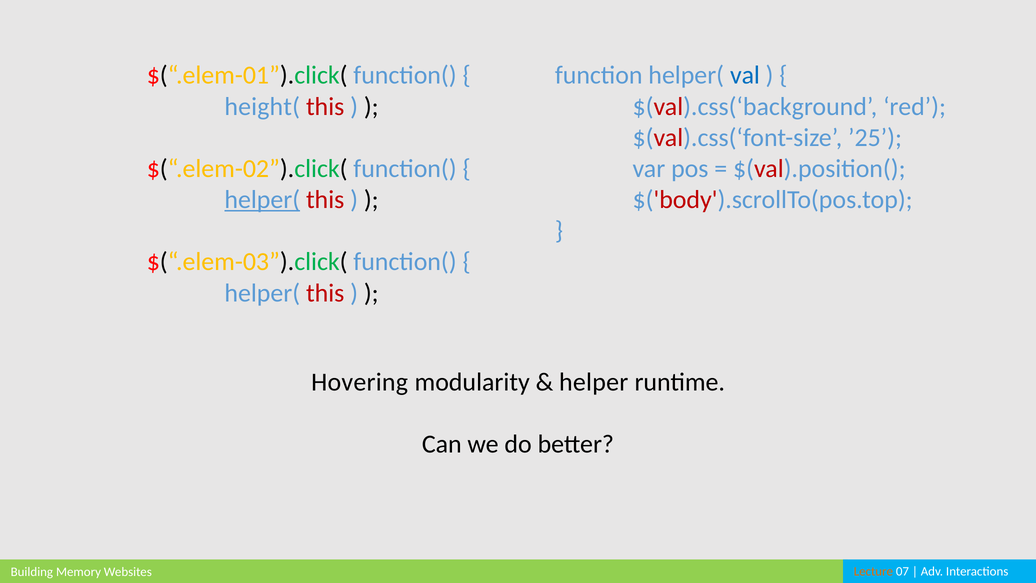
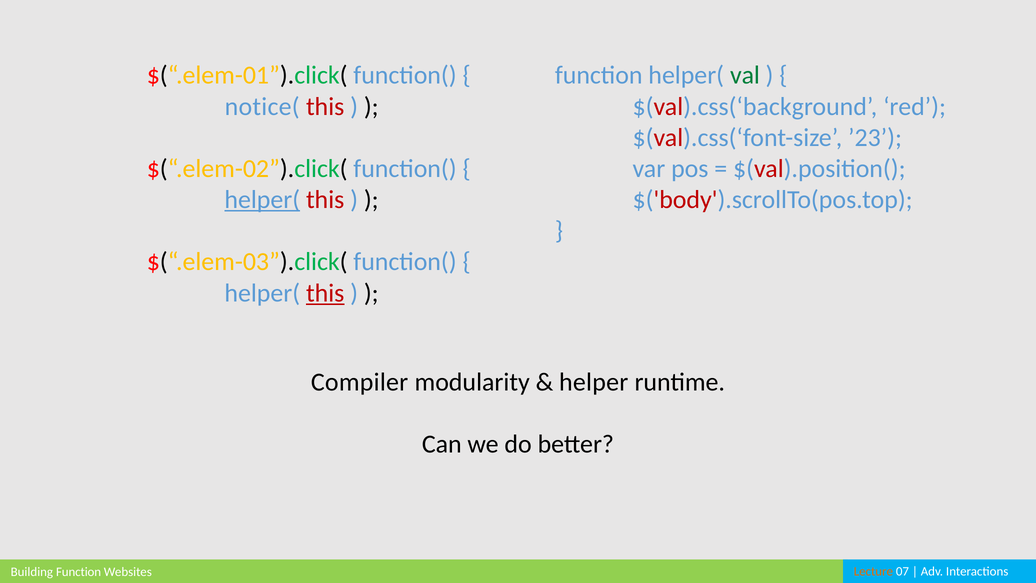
val colour: blue -> green (745, 75)
height(: height( -> notice( (262, 106)
’25: ’25 -> ’23 (875, 137)
this underline: none -> present (325, 293)
Hovering: Hovering -> Compiler (360, 382)
Building Memory: Memory -> Function (79, 572)
